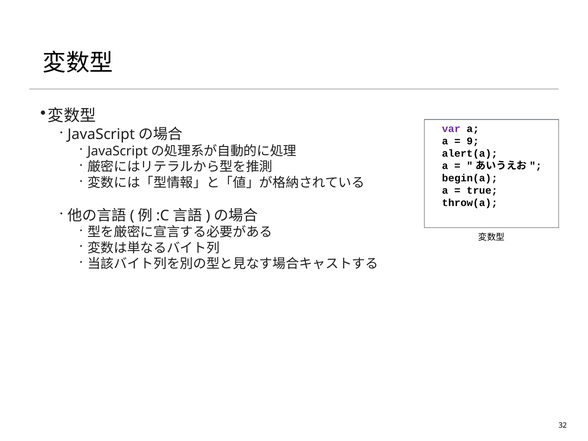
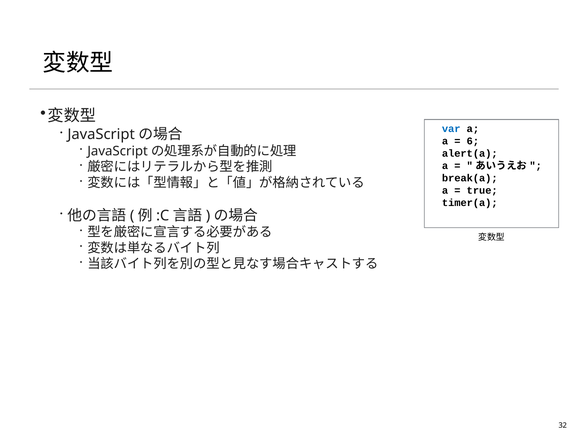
var colour: purple -> blue (451, 129)
9: 9 -> 6 (473, 141)
begin(a: begin(a -> break(a (470, 178)
throw(a: throw(a -> timer(a (470, 203)
